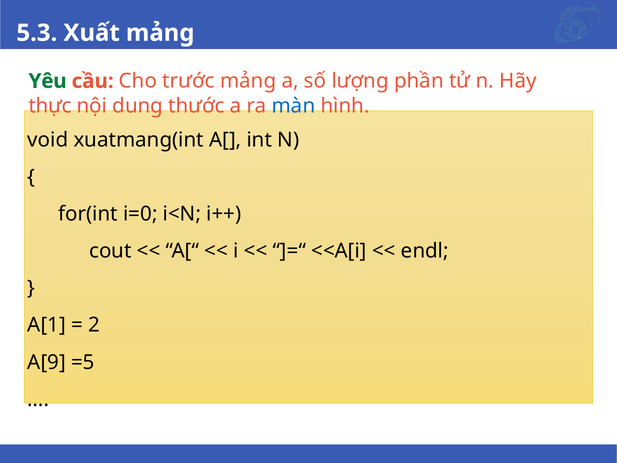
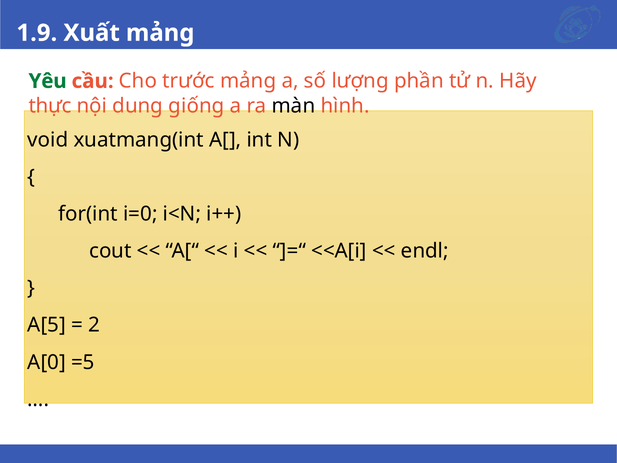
5.3: 5.3 -> 1.9 (37, 33)
thước: thước -> giống (196, 106)
màn colour: blue -> black (293, 106)
A[1: A[1 -> A[5 (47, 325)
A[9: A[9 -> A[0 (47, 362)
